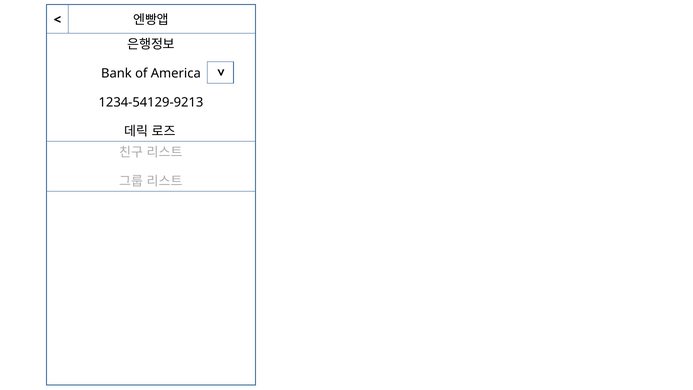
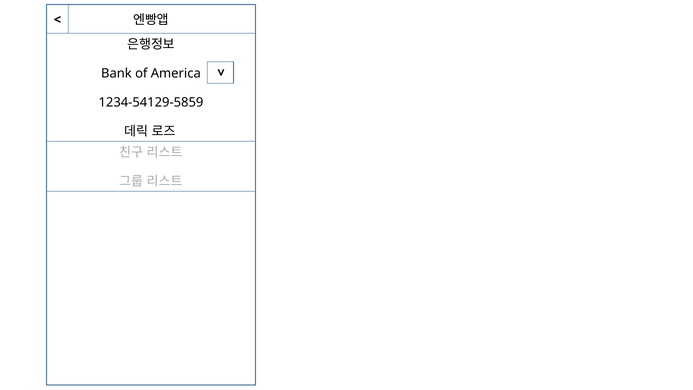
1234-54129-9213: 1234-54129-9213 -> 1234-54129-5859 (151, 102)
